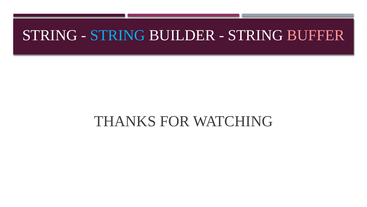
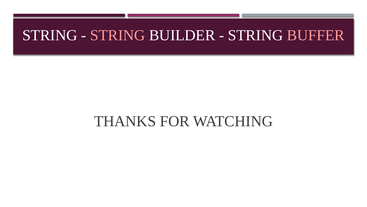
STRING colour: light blue -> pink (118, 35)
